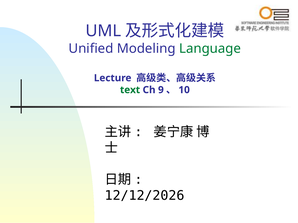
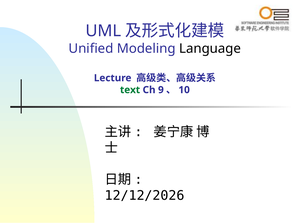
Language colour: green -> black (210, 49)
